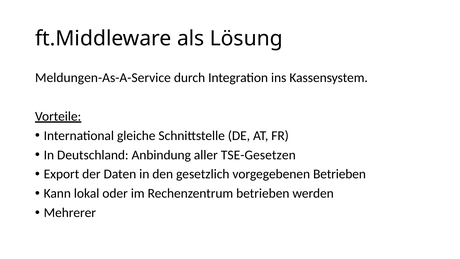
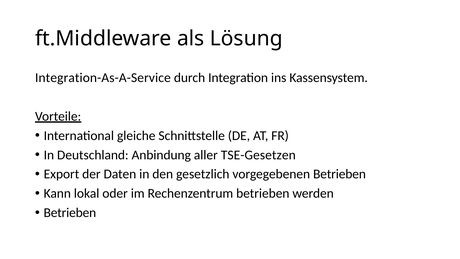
Meldungen-As-A-Service: Meldungen-As-A-Service -> Integration-As-A-Service (103, 78)
Mehrerer: Mehrerer -> Betrieben (70, 213)
